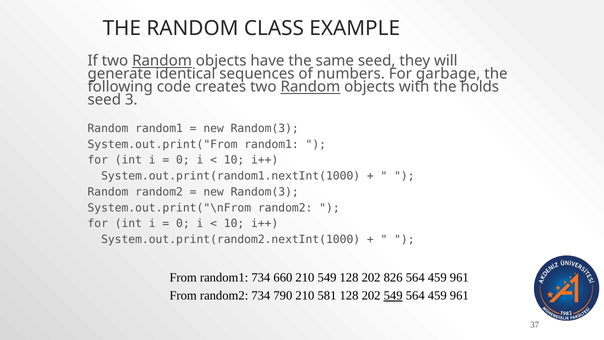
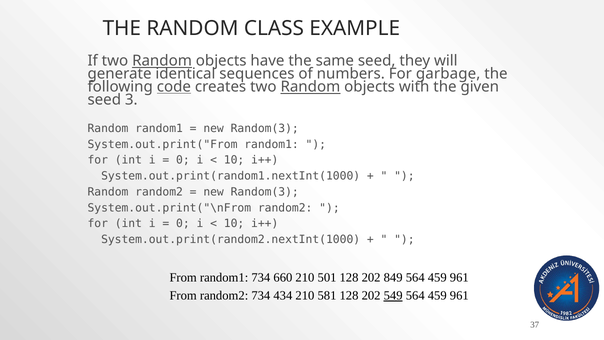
code underline: none -> present (174, 87)
holds: holds -> given (480, 87)
210 549: 549 -> 501 (327, 278)
826: 826 -> 849 (393, 278)
790: 790 -> 434 (283, 295)
